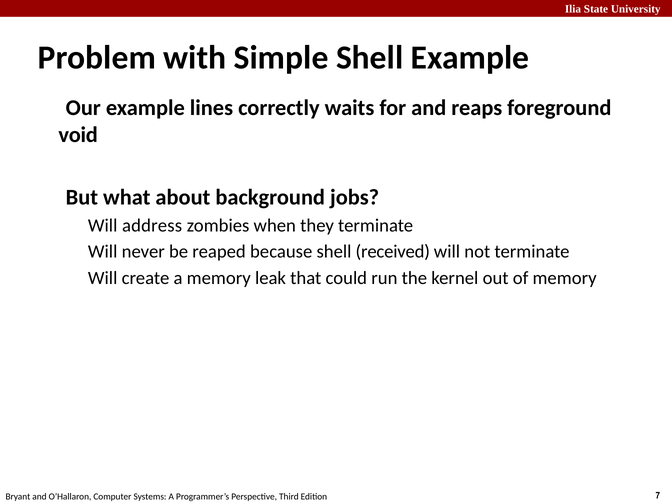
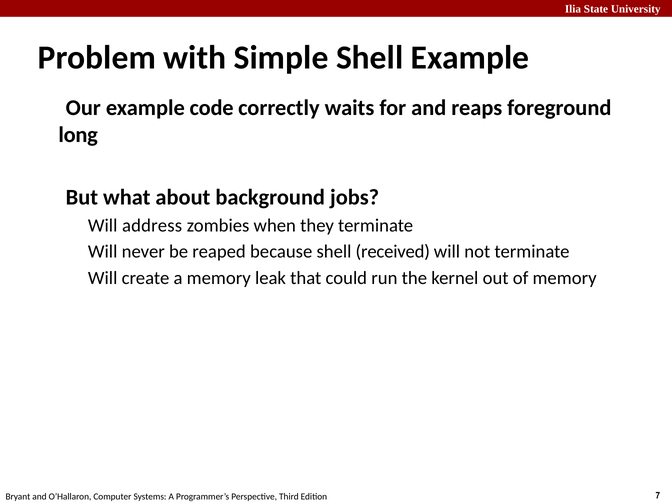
lines: lines -> code (212, 108)
void: void -> long (78, 135)
